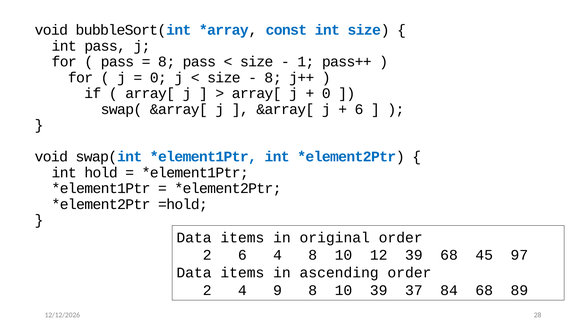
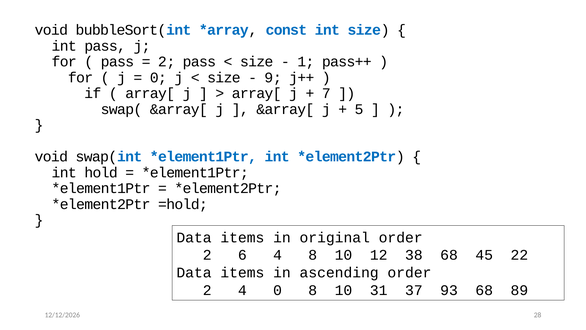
8: 8 -> 2 (167, 62)
8: 8 -> 9 (273, 77)
0: 0 -> 7 (326, 93)
6: 6 -> 5 (359, 109)
12 39: 39 -> 38 (414, 255)
97: 97 -> 22 (519, 255)
4 9: 9 -> 0 (278, 290)
10 39: 39 -> 31 (379, 290)
84: 84 -> 93 (449, 290)
